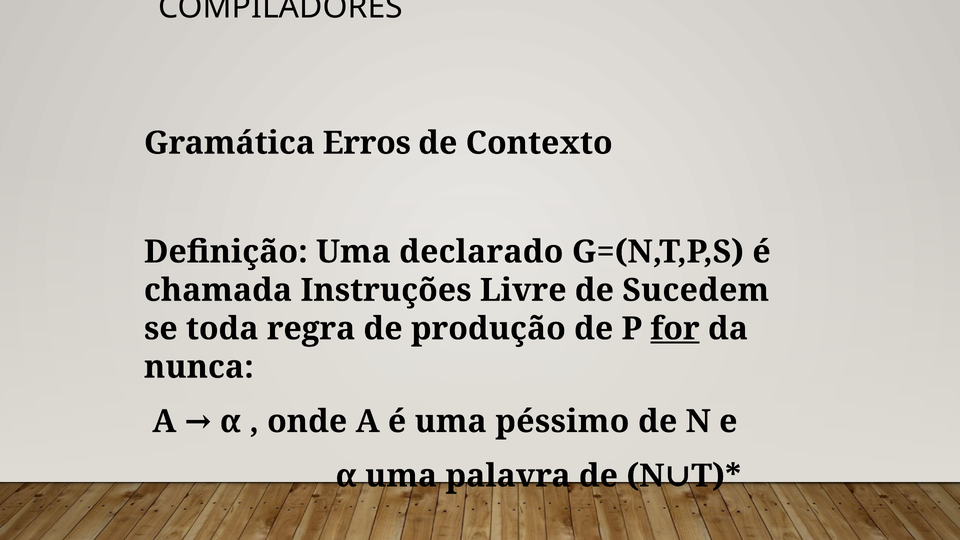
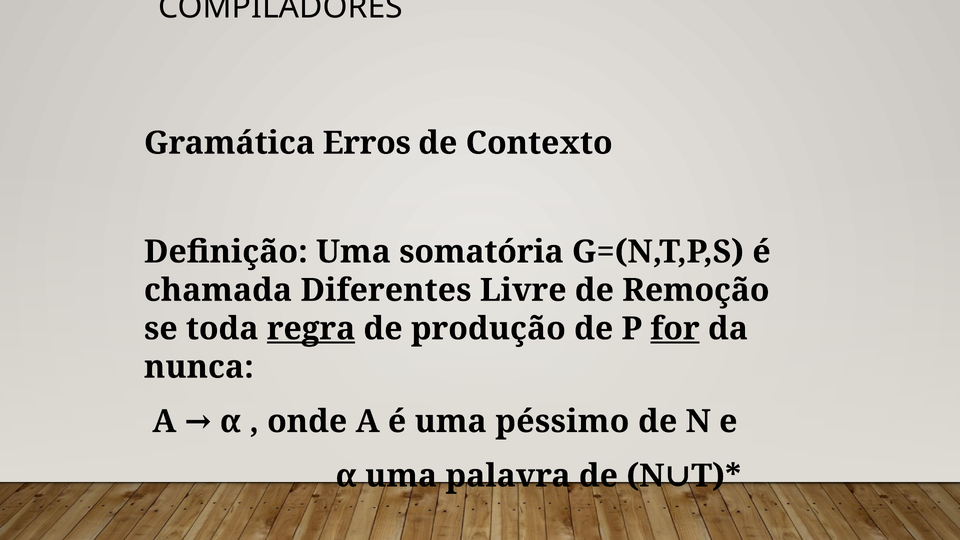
declarado: declarado -> somatória (481, 252)
Instruções: Instruções -> Diferentes (386, 290)
Sucedem: Sucedem -> Remoção (696, 290)
regra underline: none -> present (311, 329)
